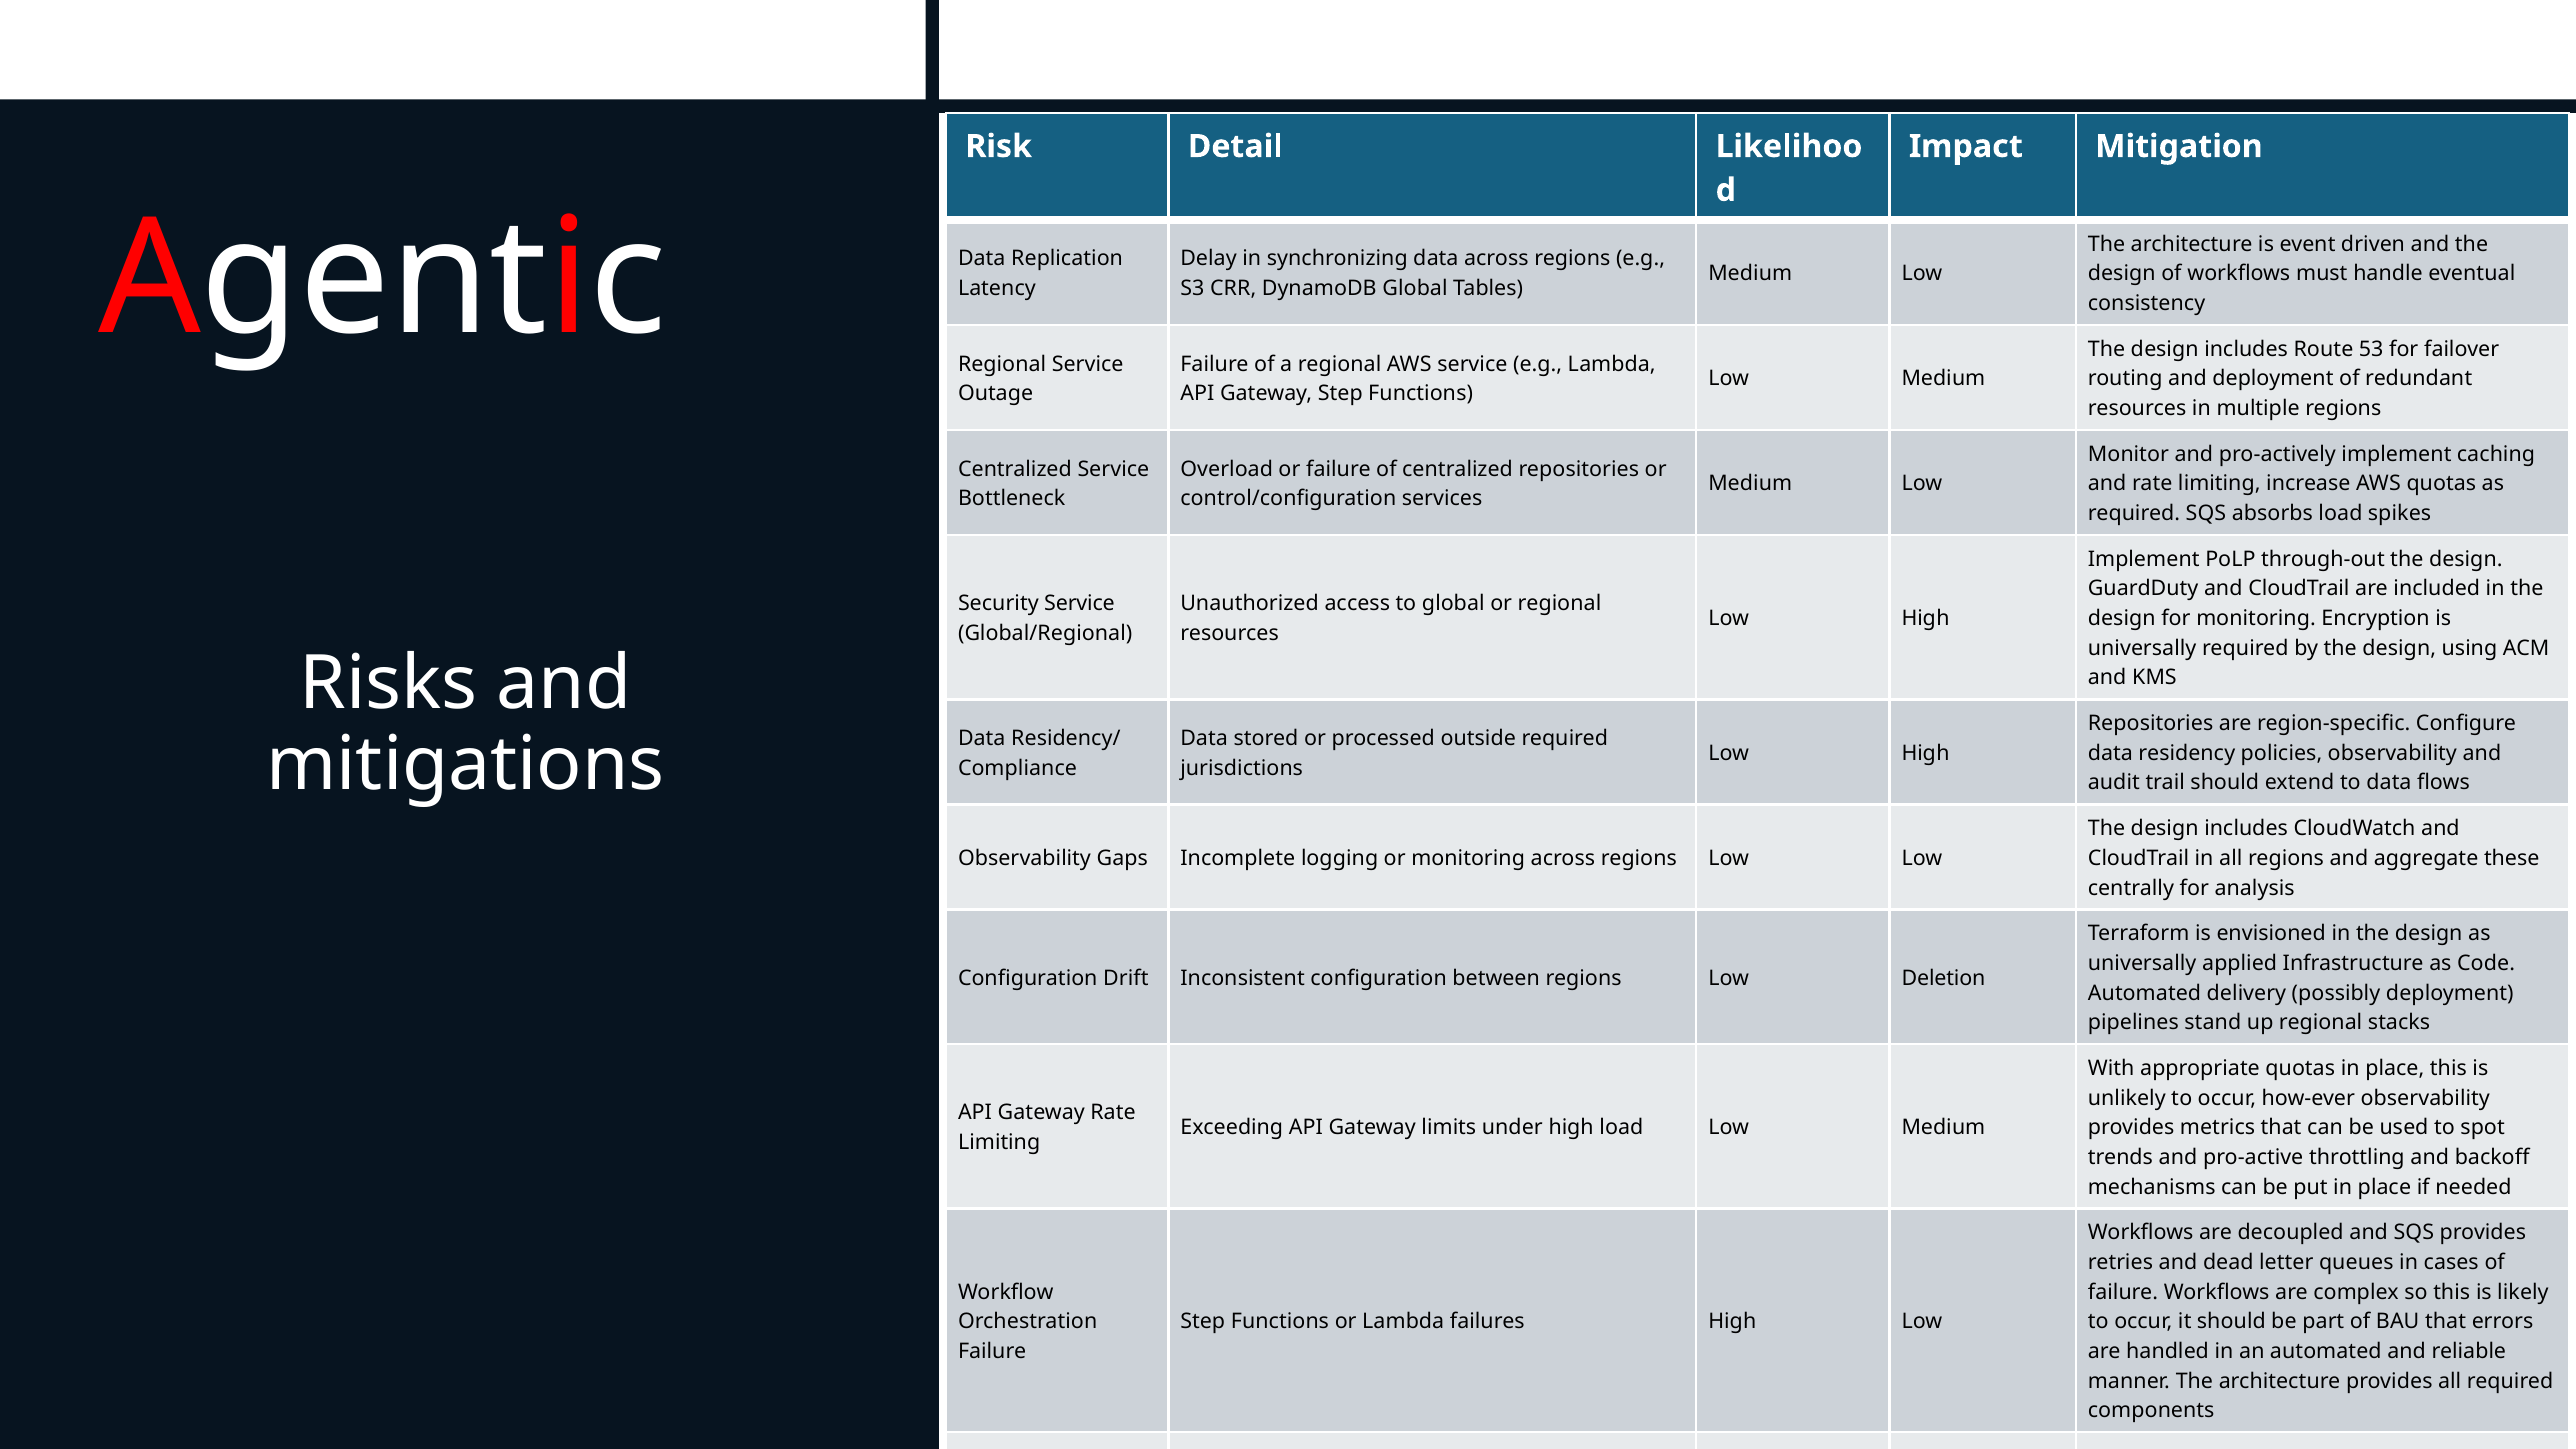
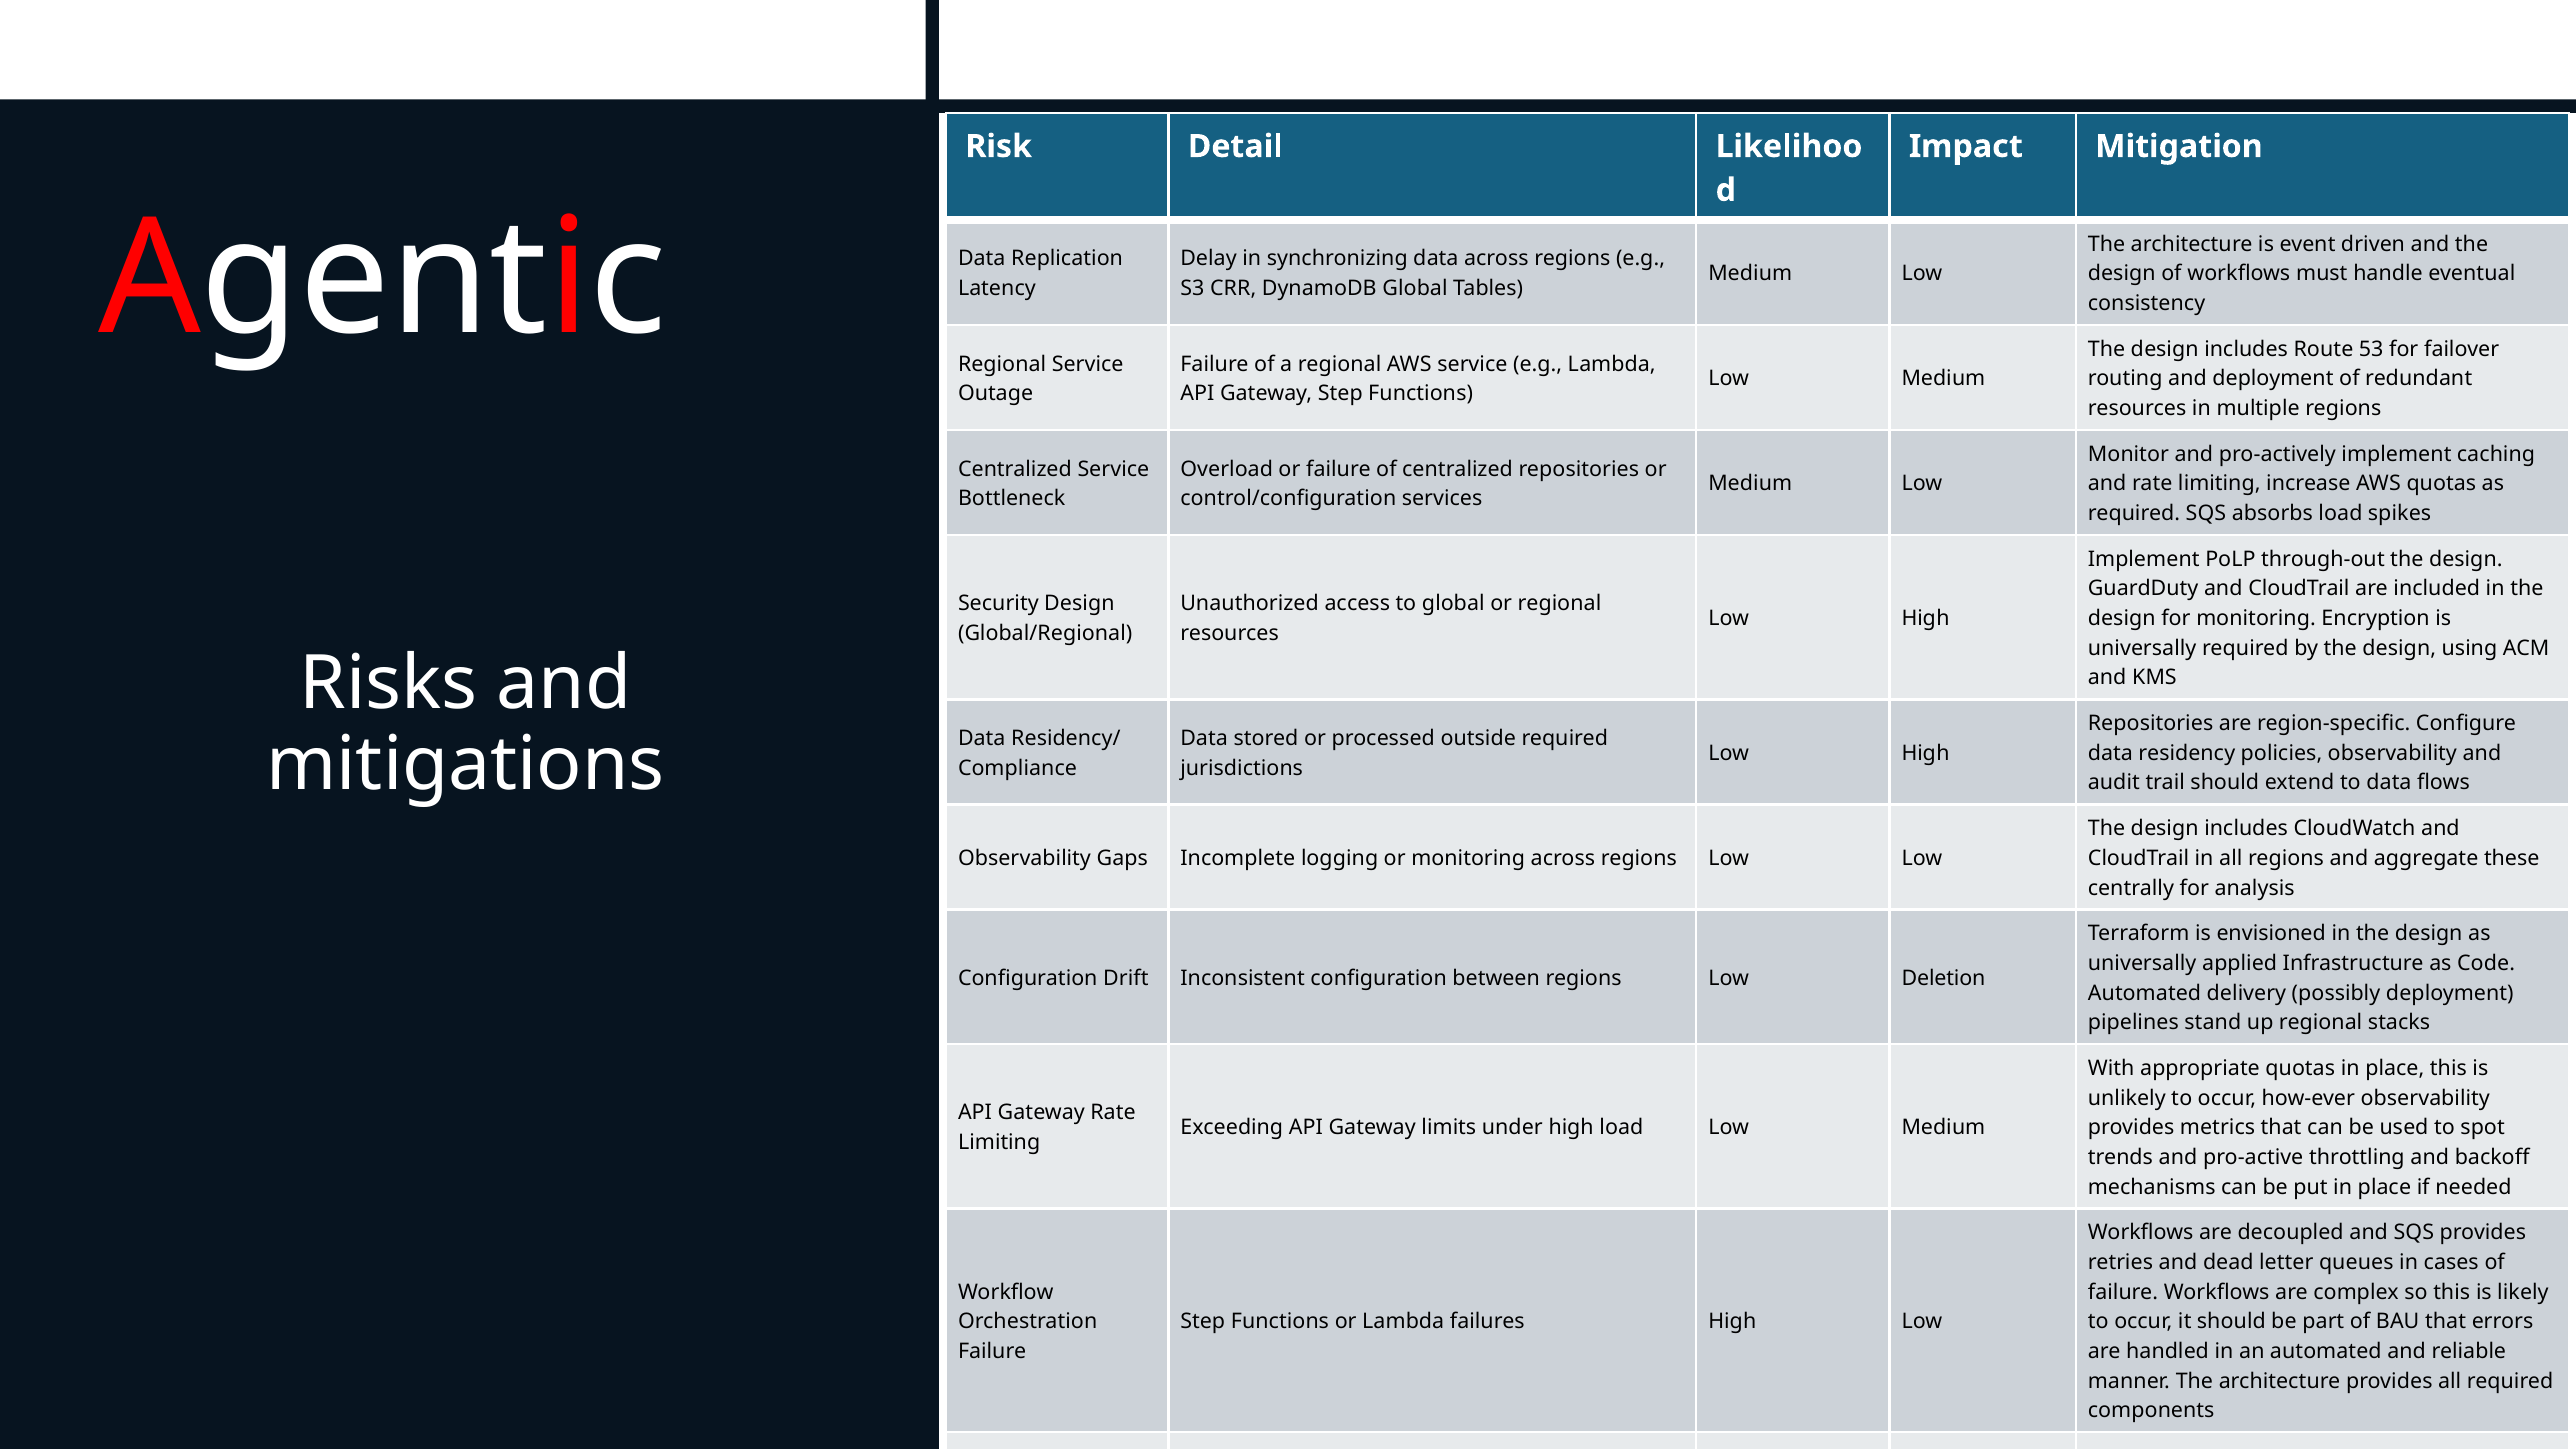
Security Service: Service -> Design (1079, 604)
